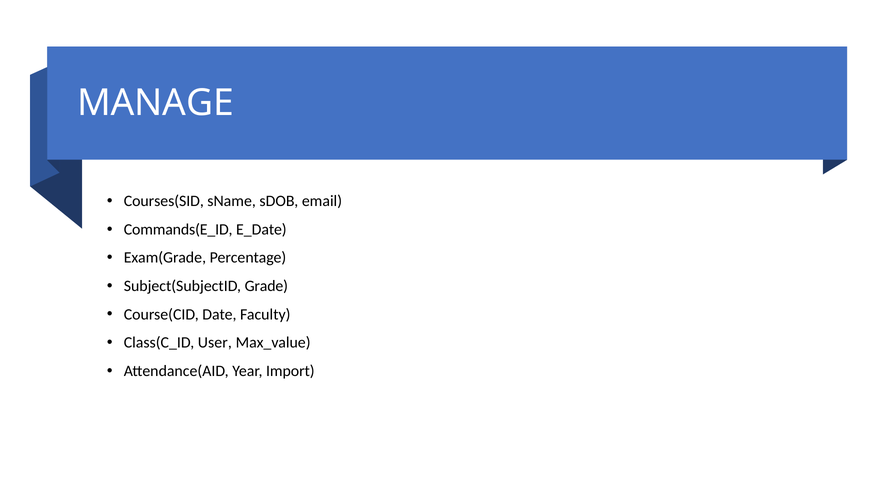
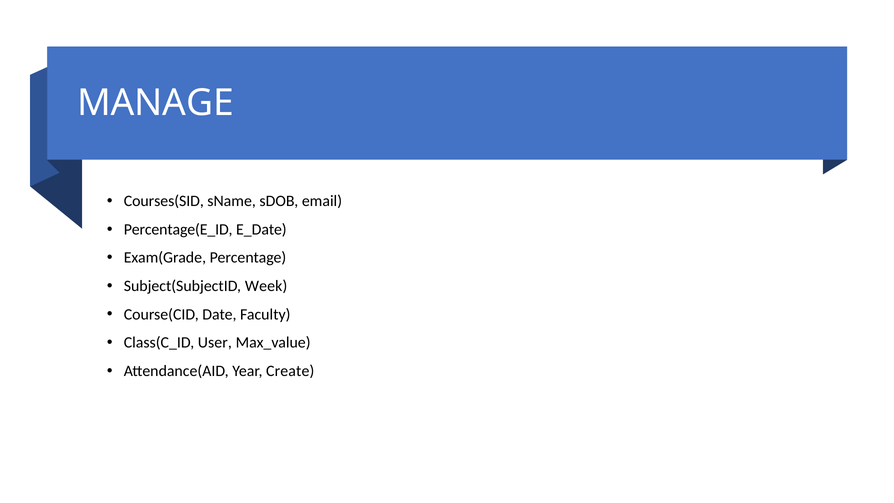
Commands(E_ID: Commands(E_ID -> Percentage(E_ID (178, 229)
Grade: Grade -> Week (266, 286)
Import: Import -> Create (290, 371)
